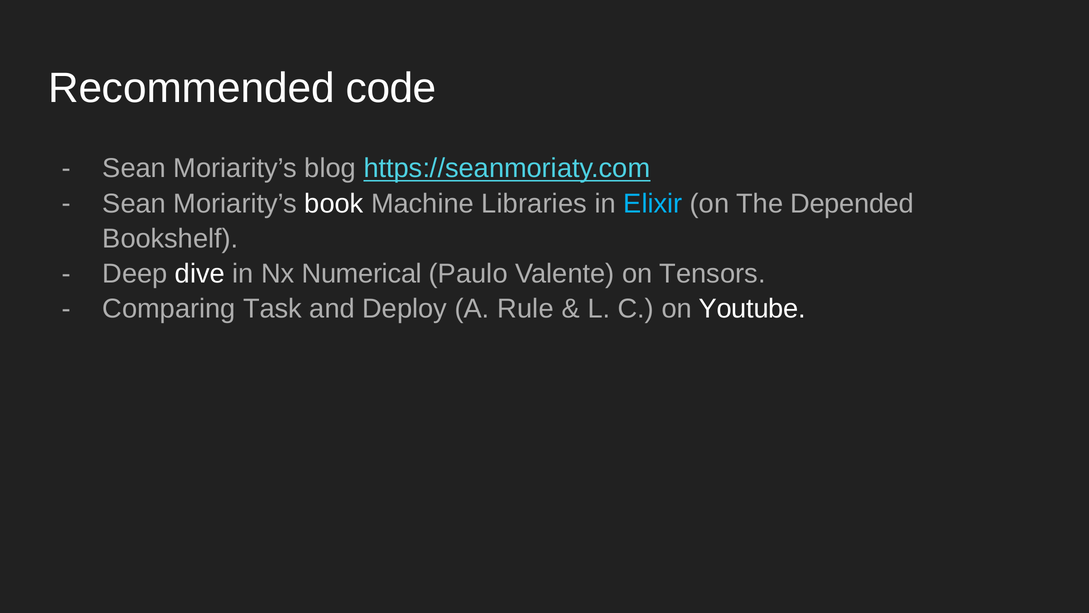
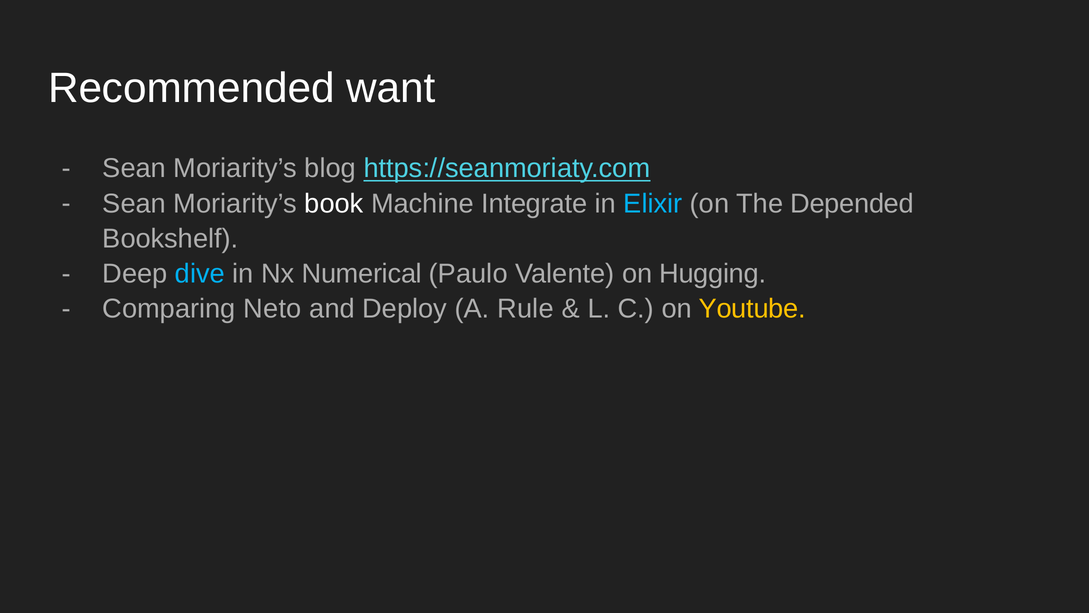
code: code -> want (391, 88)
Libraries: Libraries -> Integrate (534, 203)
dive colour: white -> light blue (200, 273)
Tensors: Tensors -> Hugging (713, 273)
Task: Task -> Neto (272, 308)
Youtube colour: white -> yellow (752, 308)
